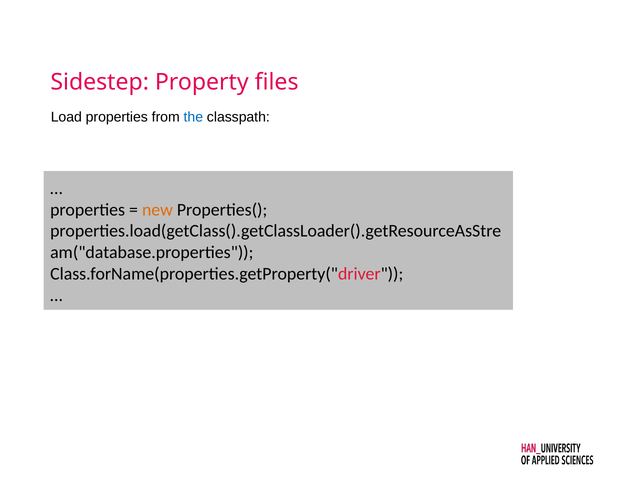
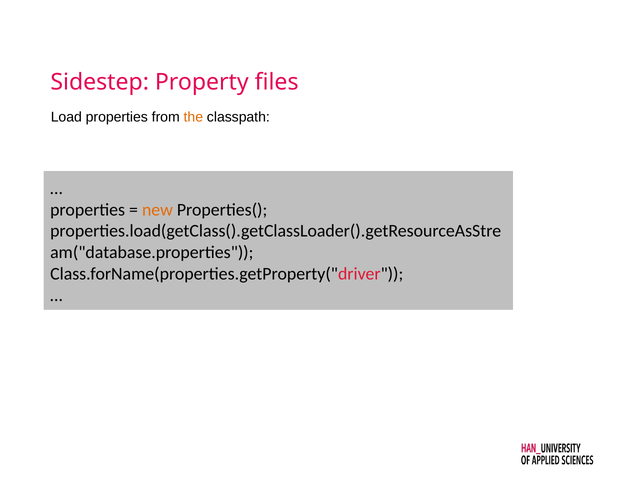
the colour: blue -> orange (193, 117)
